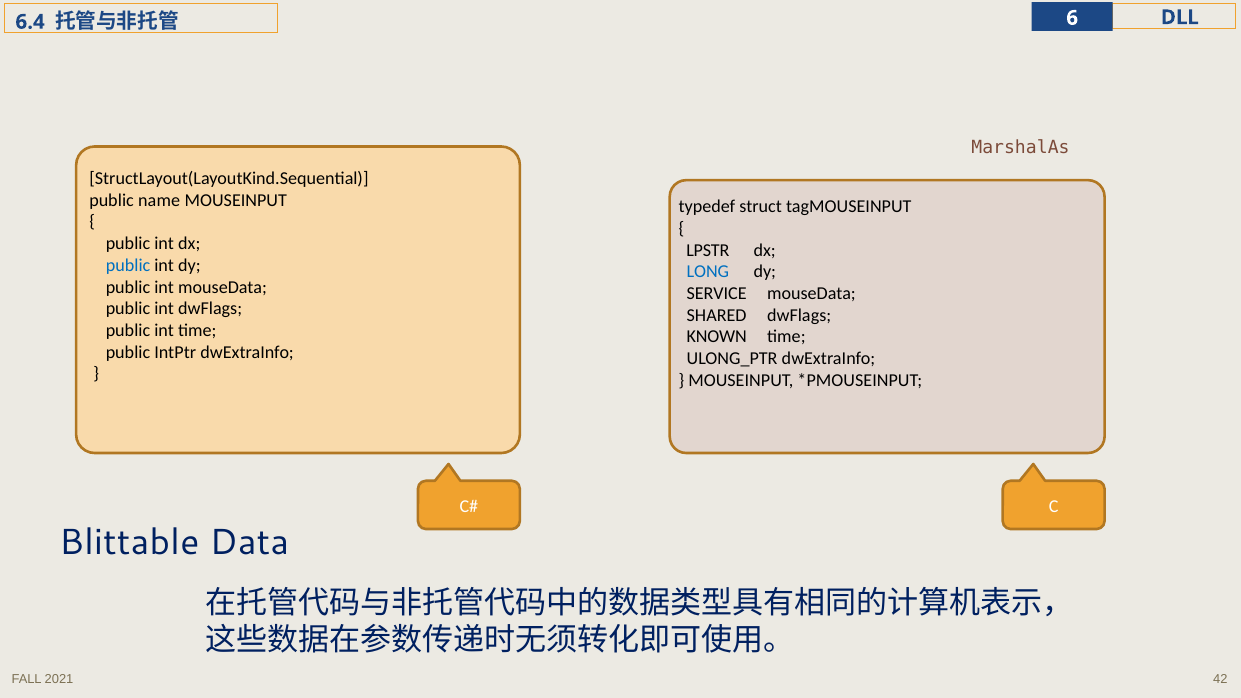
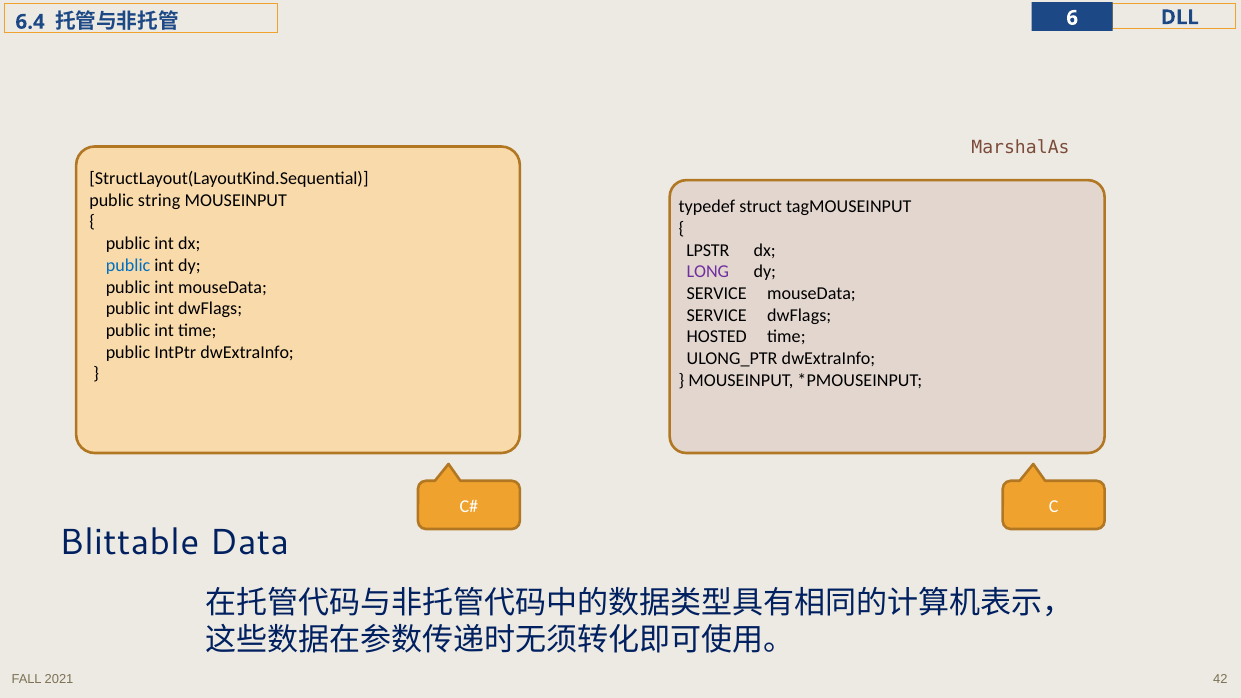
name: name -> string (159, 200)
LONG colour: blue -> purple (708, 272)
SHARED: SHARED -> SERVICE (717, 315)
KNOWN: KNOWN -> HOSTED (717, 337)
